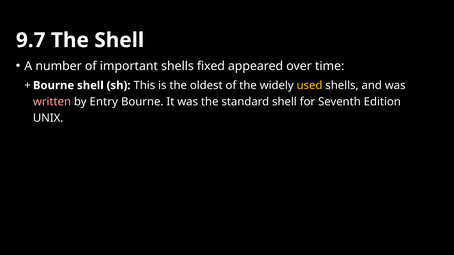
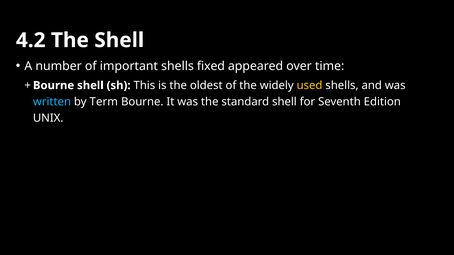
9.7: 9.7 -> 4.2 (31, 40)
written colour: pink -> light blue (52, 102)
Entry: Entry -> Term (104, 102)
